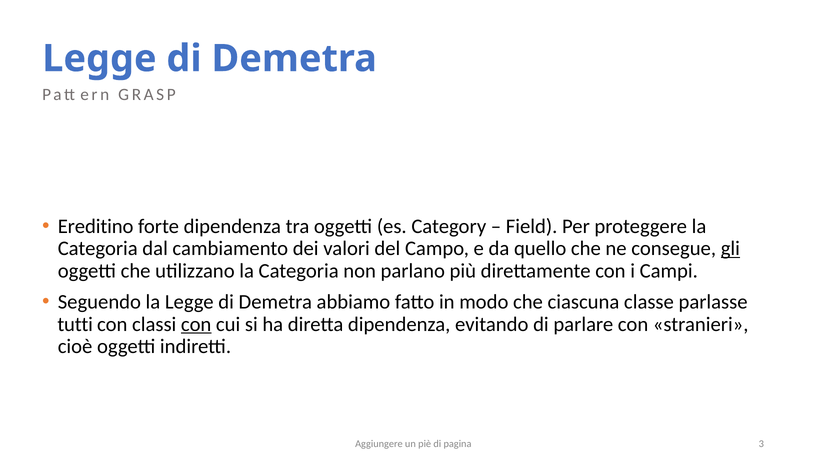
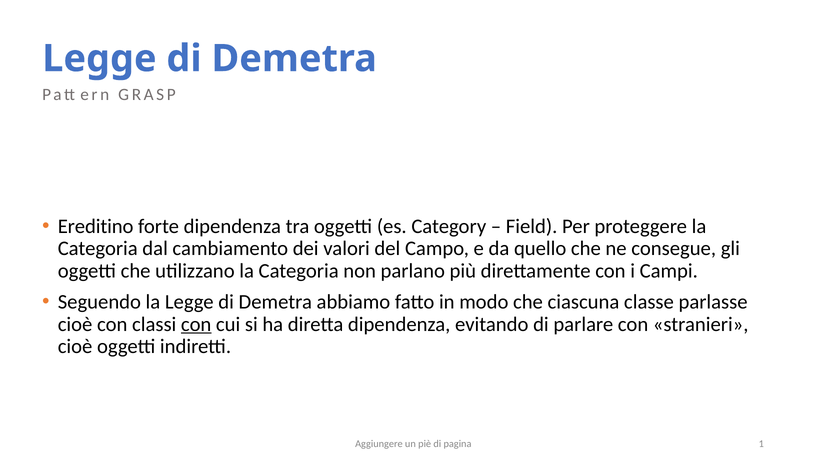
gli underline: present -> none (730, 249)
tutti: tutti -> cioè (75, 324)
3: 3 -> 1 (761, 444)
